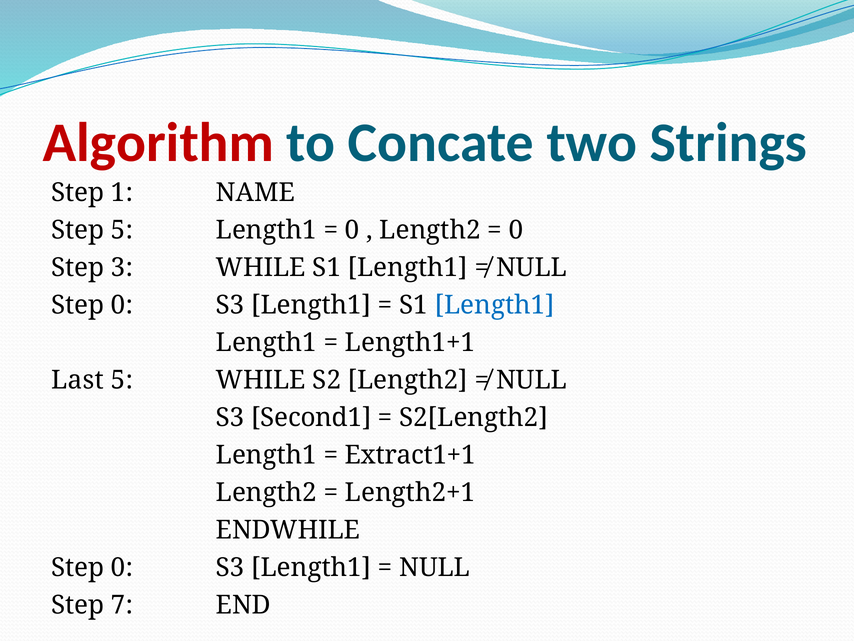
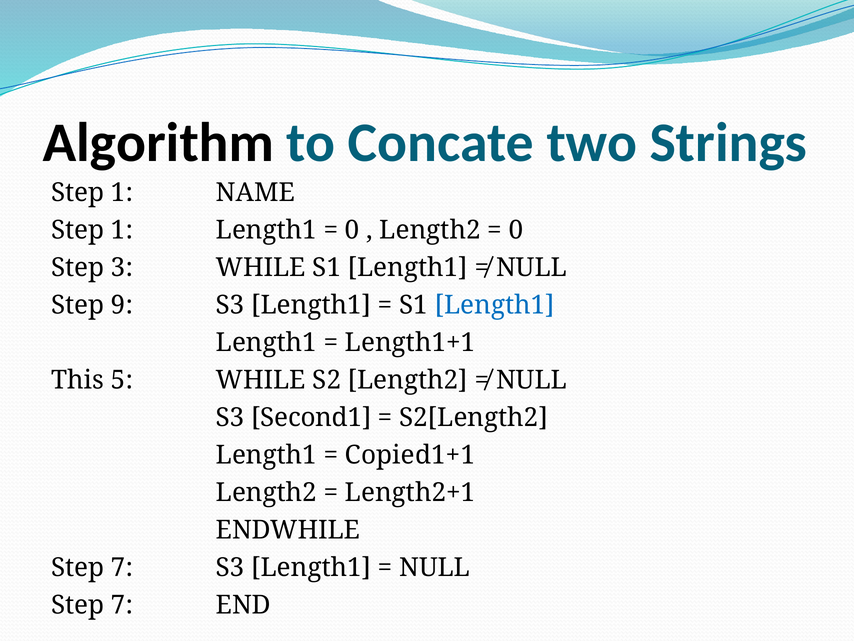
Algorithm colour: red -> black (158, 143)
5: 5 -> 1 (122, 230)
0: 0 -> 9 (122, 305)
Last: Last -> This (78, 380)
Extract1+1: Extract1+1 -> Copied1+1 (410, 455)
0: 0 -> 7 (122, 567)
